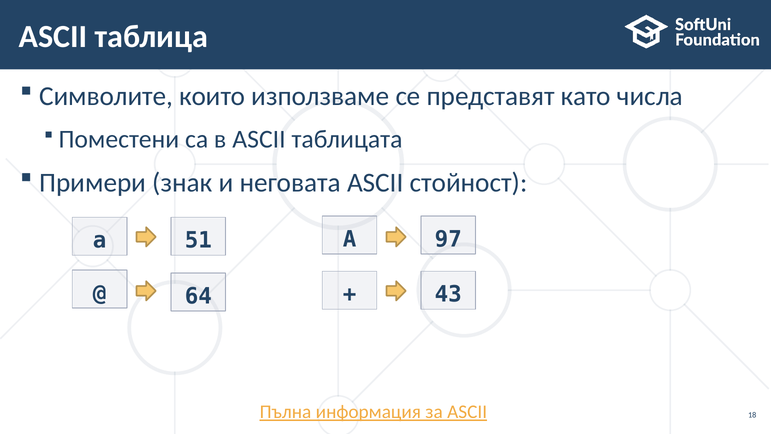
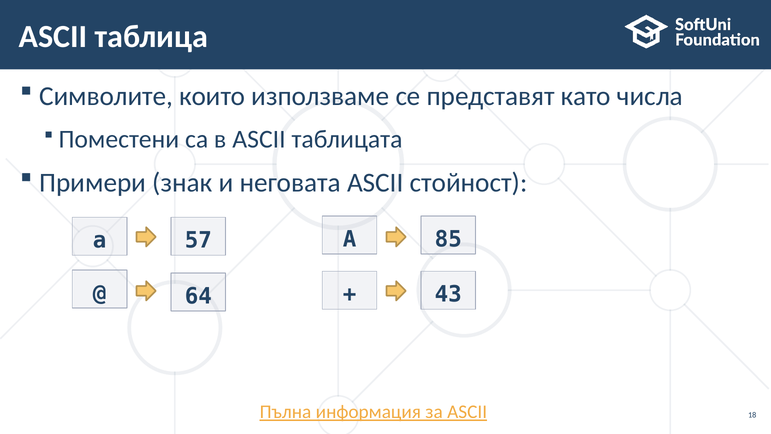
97: 97 -> 85 (448, 239)
51: 51 -> 57 (198, 240)
